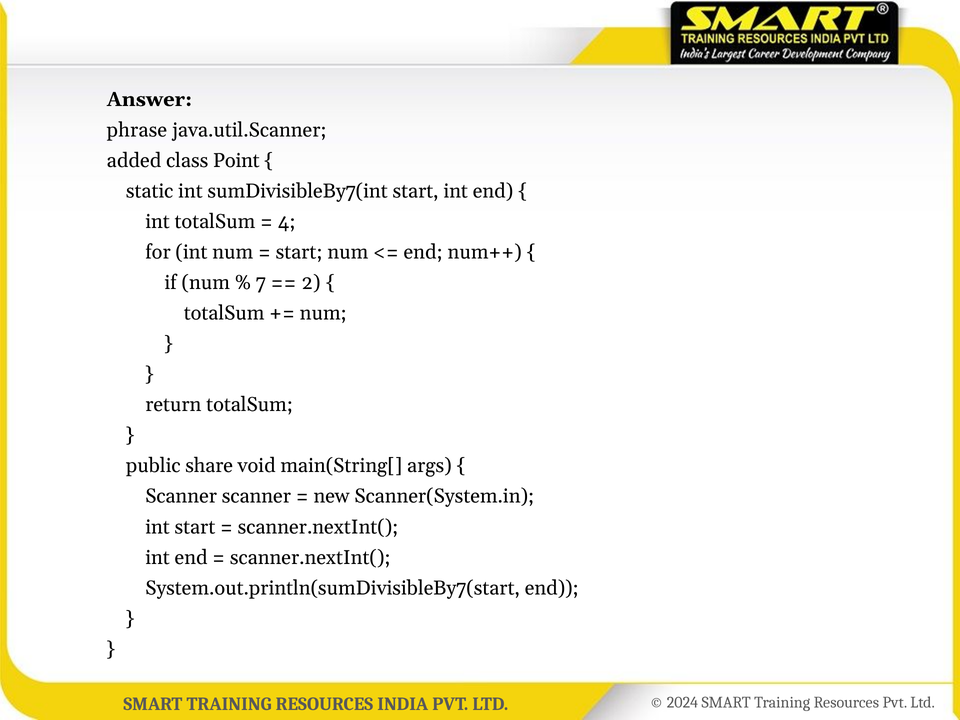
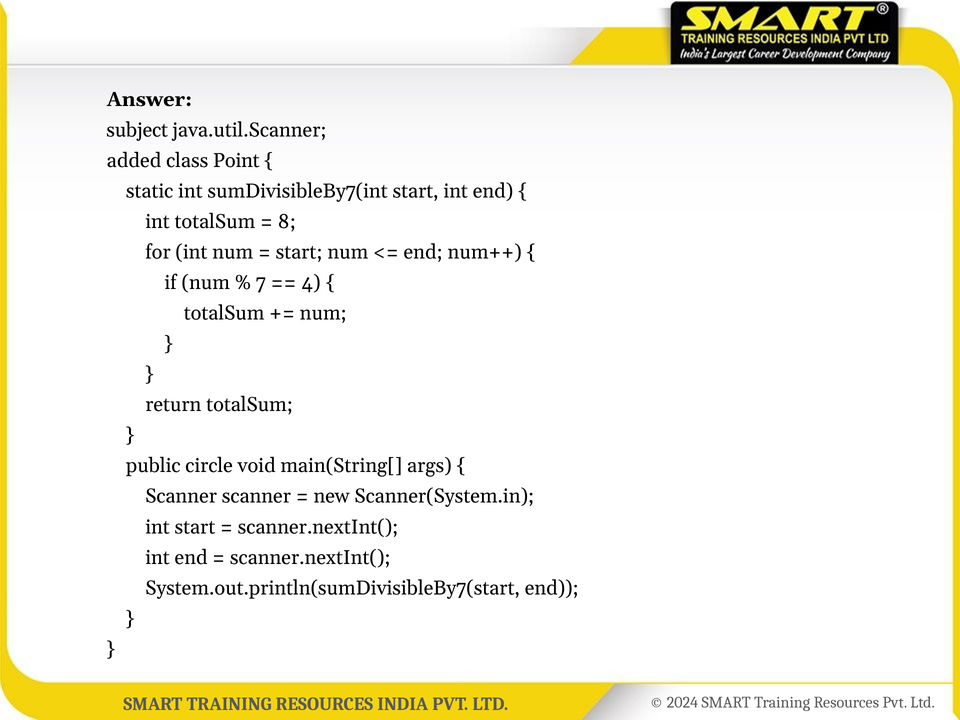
phrase: phrase -> subject (137, 130)
4: 4 -> 8 (287, 222)
2: 2 -> 4 (311, 283)
share: share -> circle (209, 466)
